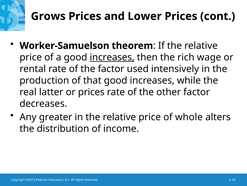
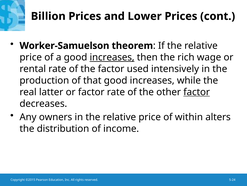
Grows: Grows -> Billion (48, 16)
or prices: prices -> factor (91, 92)
factor underline: none -> present (197, 92)
greater: greater -> owners (56, 117)
whole: whole -> within (189, 117)
